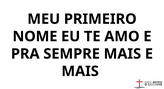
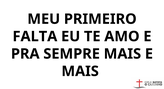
NOME: NOME -> FALTA (35, 37)
